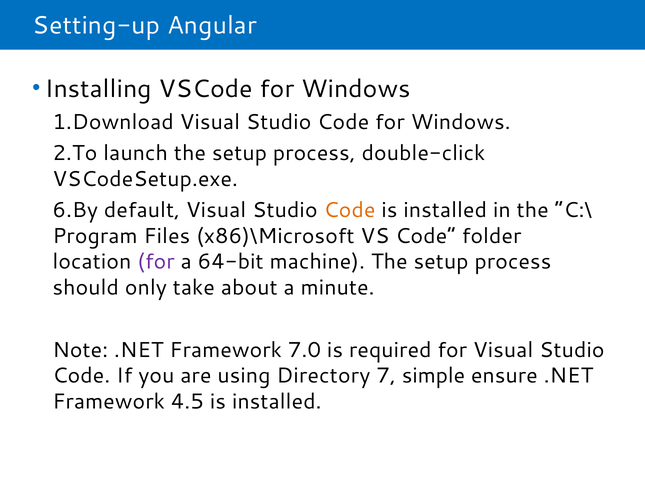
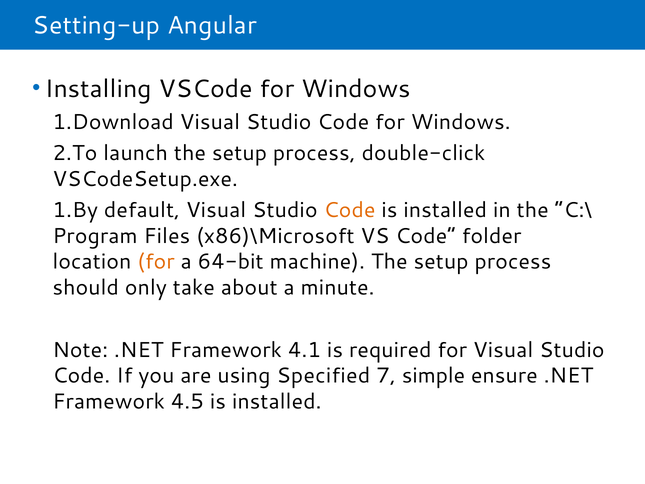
6.By: 6.By -> 1.By (75, 210)
for colour: purple -> orange (156, 262)
7.0: 7.0 -> 4.1 (304, 350)
Directory: Directory -> Specified (323, 376)
